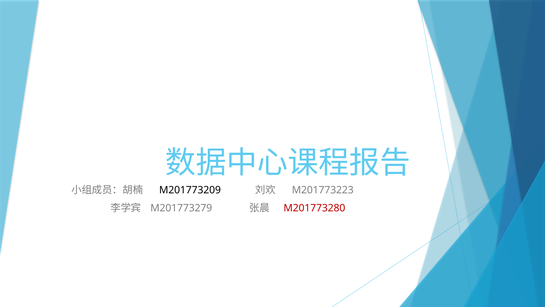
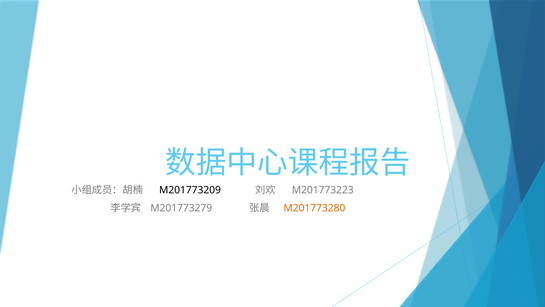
M201773280 colour: red -> orange (314, 208)
